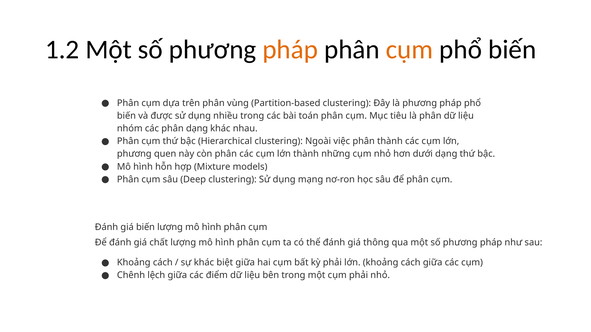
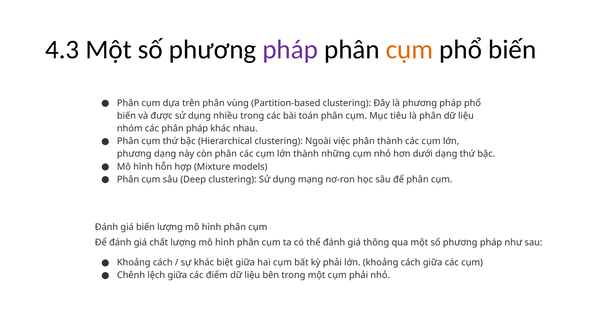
1.2: 1.2 -> 4.3 (62, 50)
pháp colour: orange -> purple (290, 50)
phân dạng: dạng -> pháp (197, 129)
phương quen: quen -> dạng (165, 154)
